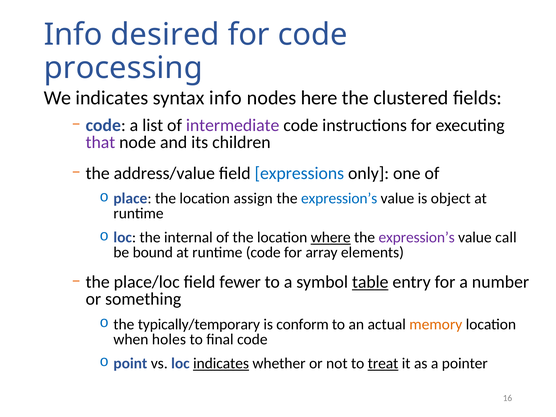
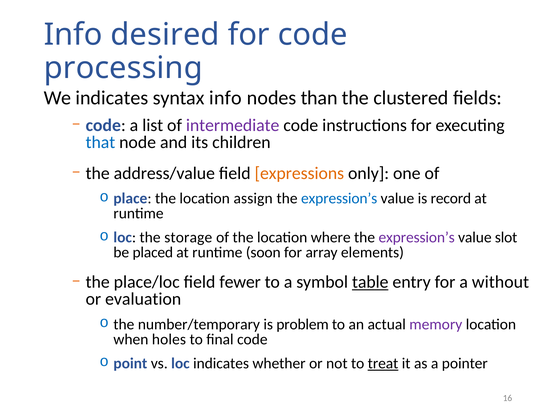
here: here -> than (319, 98)
that colour: purple -> blue (100, 142)
expressions colour: blue -> orange (299, 173)
object: object -> record (451, 199)
internal: internal -> storage (188, 238)
where underline: present -> none (331, 238)
call: call -> slot (506, 238)
bound: bound -> placed (153, 252)
runtime code: code -> soon (263, 252)
number: number -> without (500, 282)
something: something -> evaluation (143, 299)
typically/temporary: typically/temporary -> number/temporary (199, 324)
conform: conform -> problem (303, 324)
memory colour: orange -> purple (436, 324)
indicates underline: present -> none (221, 363)
